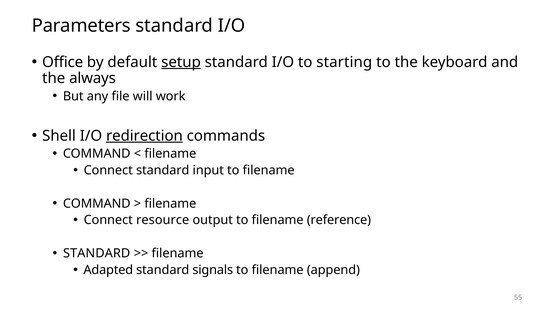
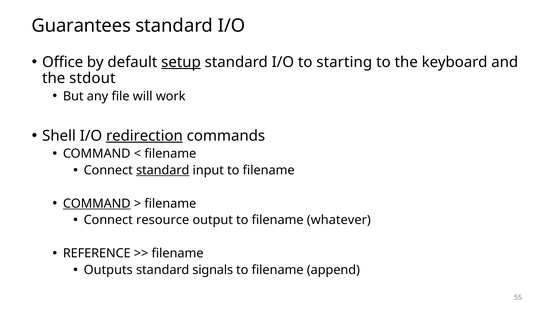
Parameters: Parameters -> Guarantees (81, 26)
always: always -> stdout (92, 78)
standard underline: none -> present (163, 170)
COMMAND underline: none -> present (97, 203)
reference: reference -> whatever (339, 220)
STANDARD: STANDARD -> REFERENCE (97, 253)
Adapted: Adapted -> Outputs (108, 270)
